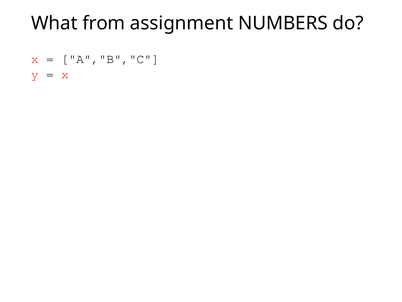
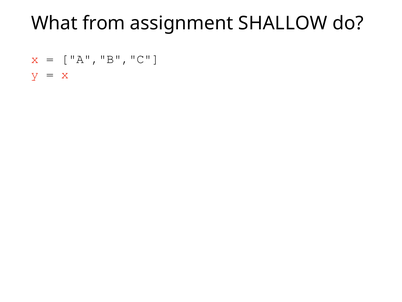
NUMBERS: NUMBERS -> SHALLOW (283, 23)
